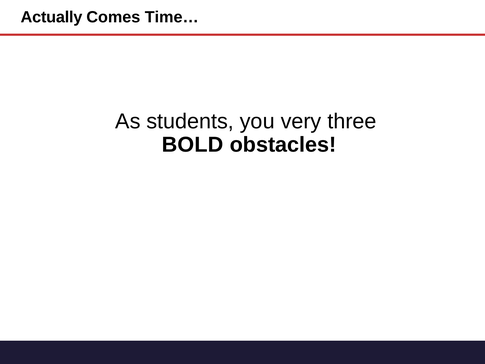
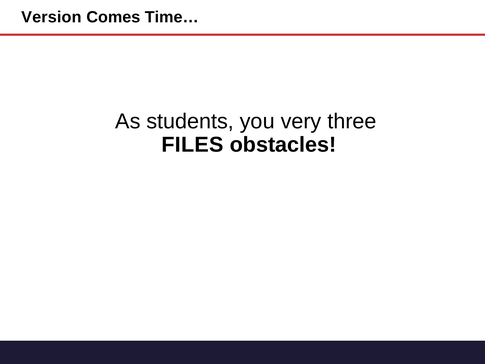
Actually: Actually -> Version (51, 17)
BOLD: BOLD -> FILES (193, 144)
